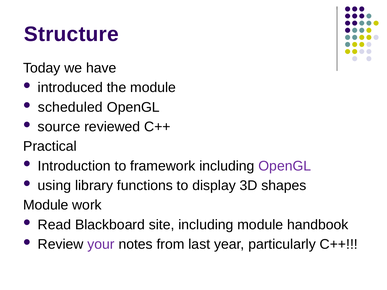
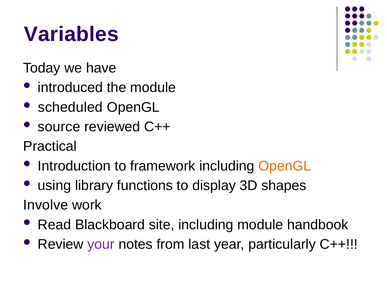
Structure: Structure -> Variables (71, 34)
OpenGL colour: purple -> orange (285, 166)
Module: Module -> Involve (46, 205)
